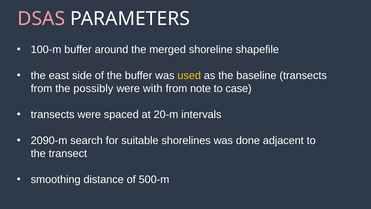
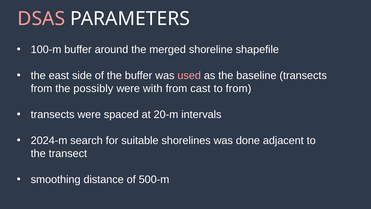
used colour: yellow -> pink (189, 75)
note: note -> cast (200, 88)
to case: case -> from (238, 88)
2090-m: 2090-m -> 2024-m (49, 140)
